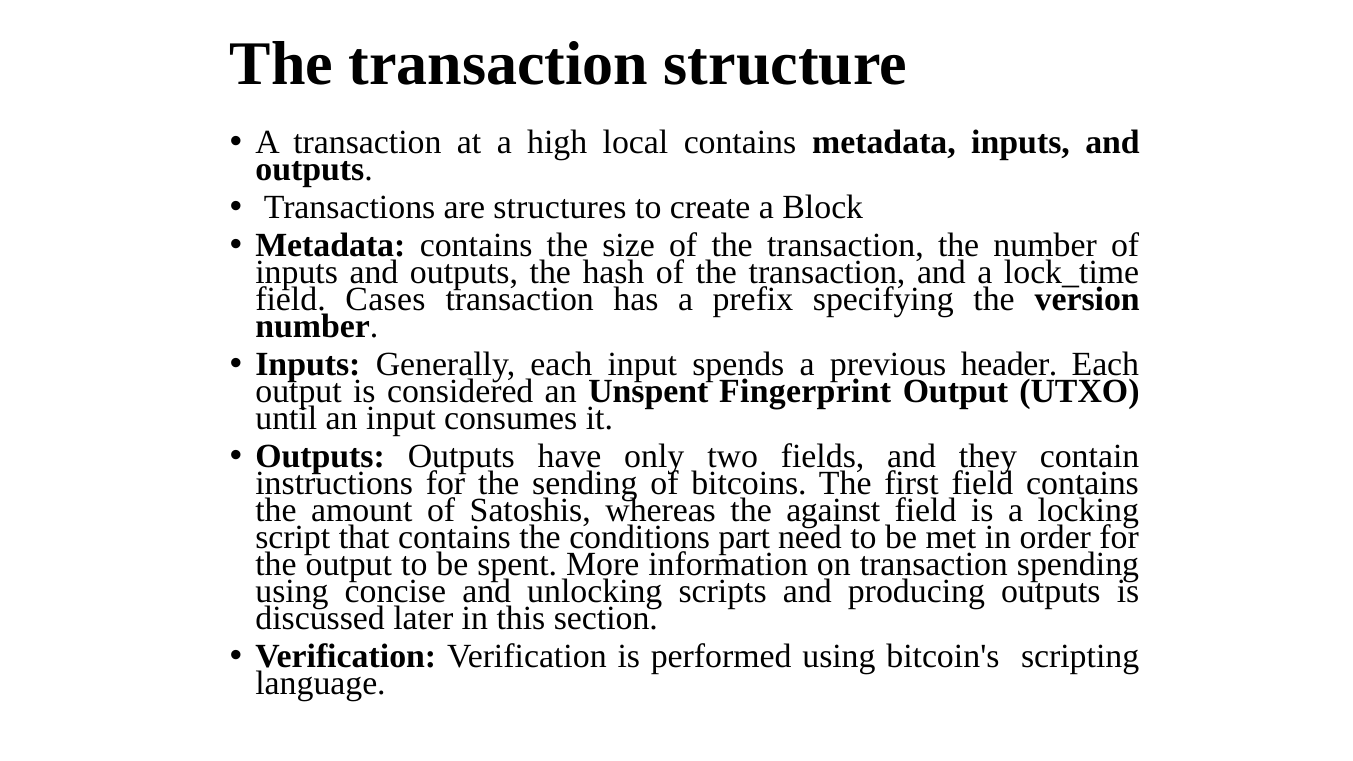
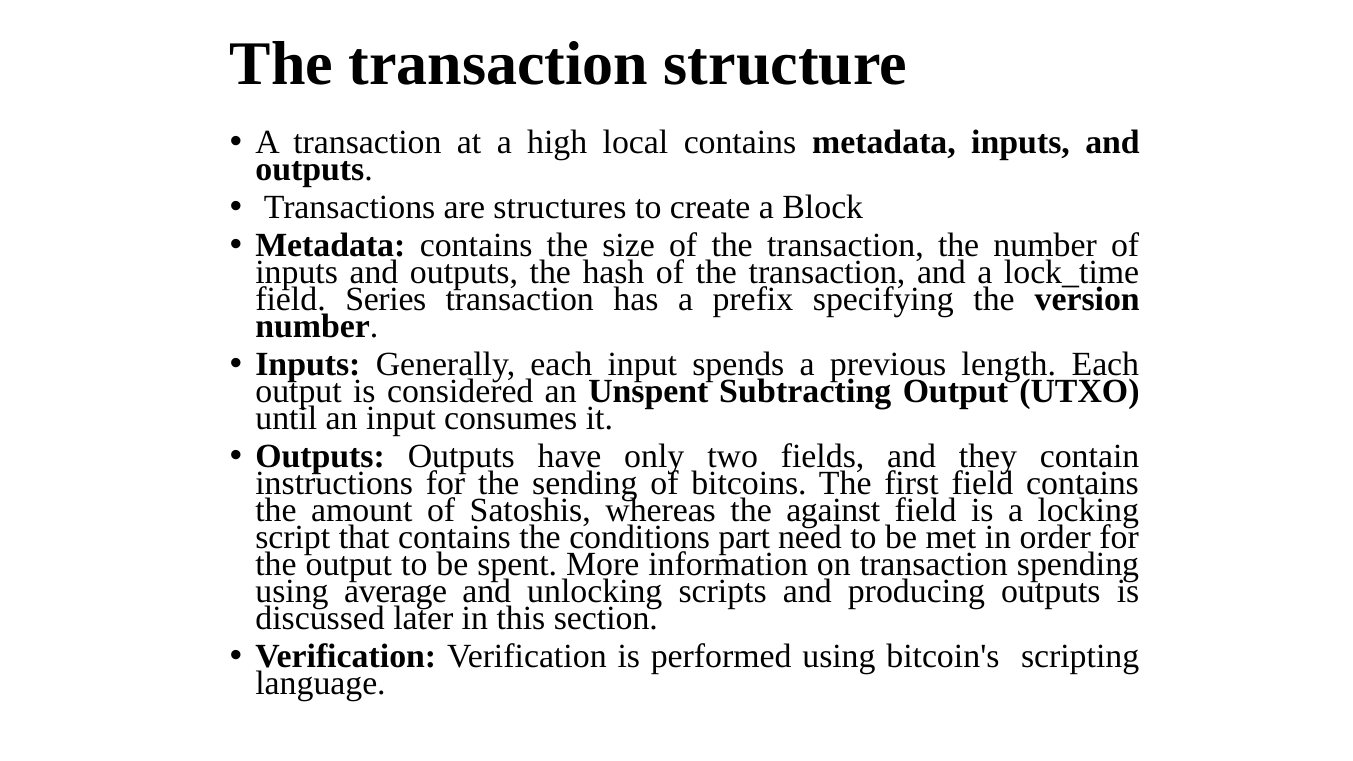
Cases: Cases -> Series (386, 299)
header: header -> length (1009, 365)
Fingerprint: Fingerprint -> Subtracting (805, 391)
concise: concise -> average (396, 591)
